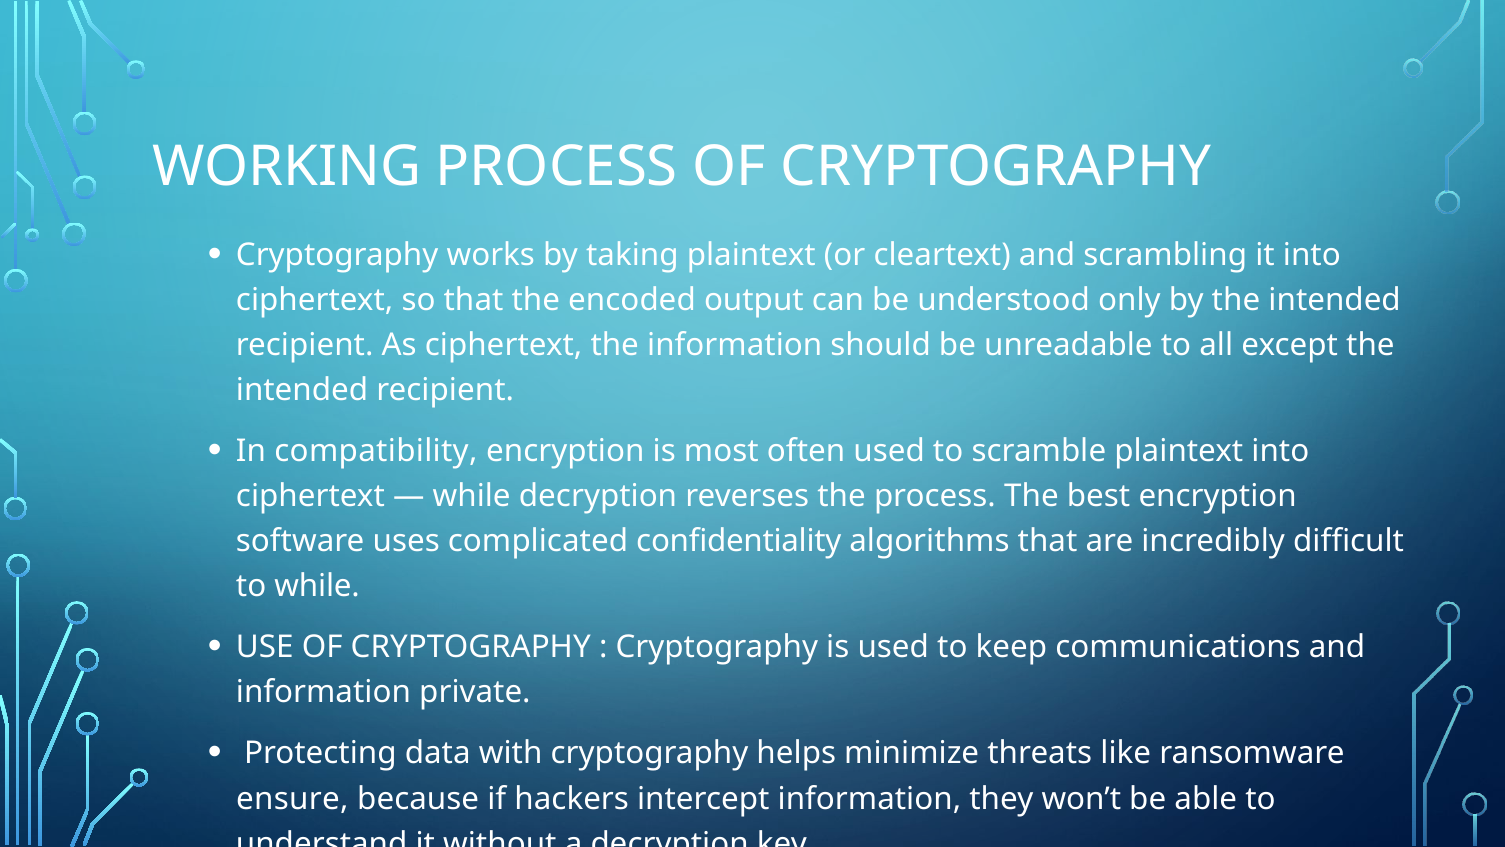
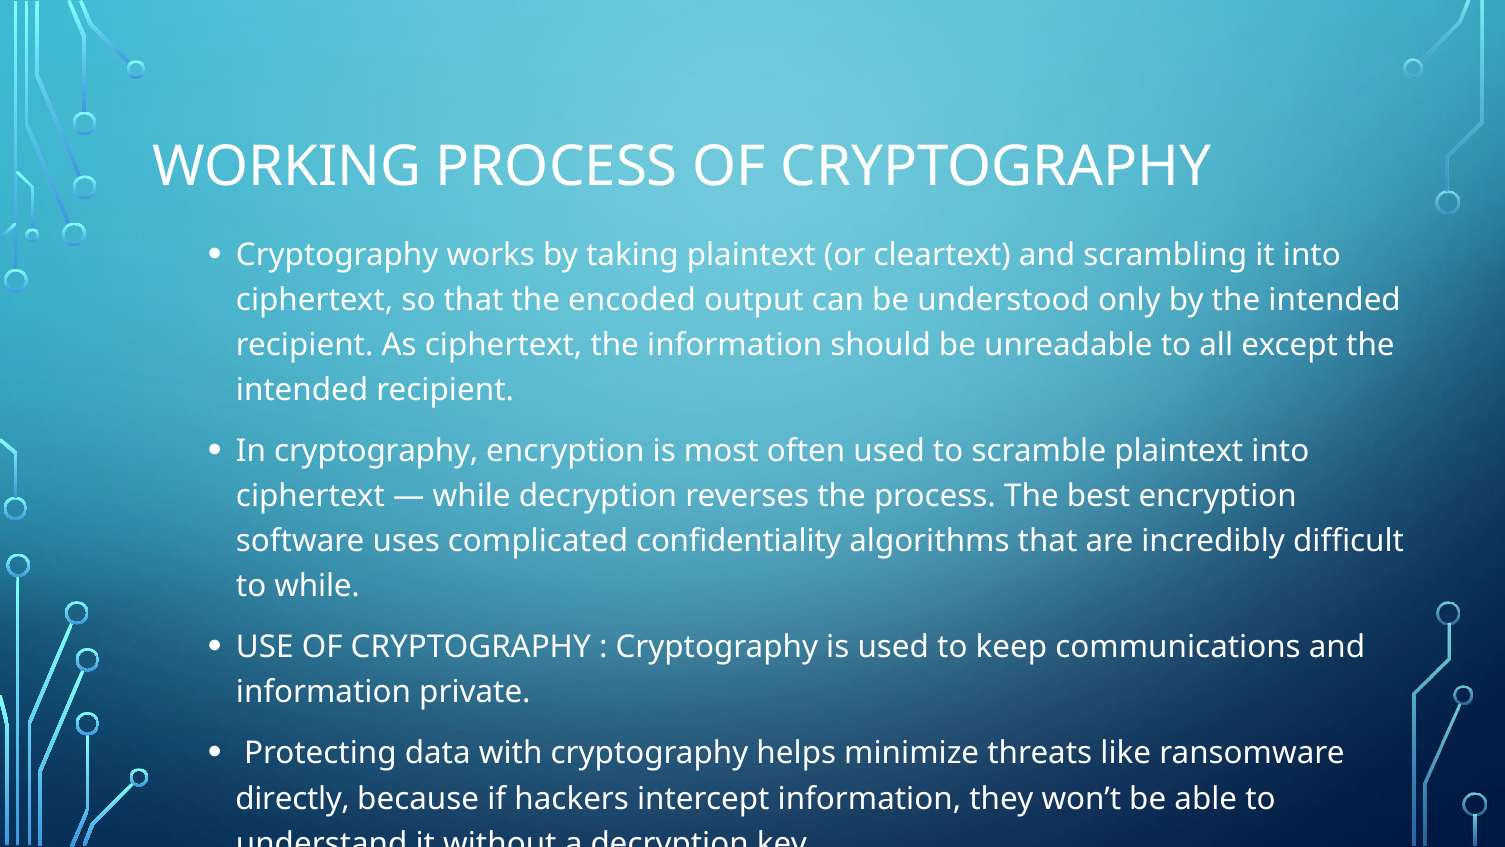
In compatibility: compatibility -> cryptography (376, 451)
ensure: ensure -> directly (293, 798)
